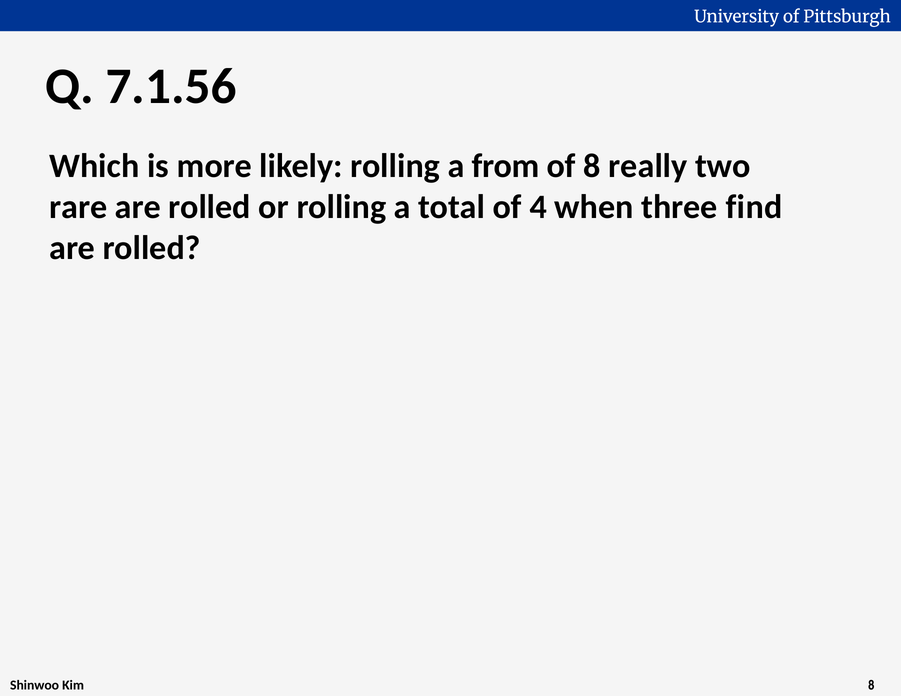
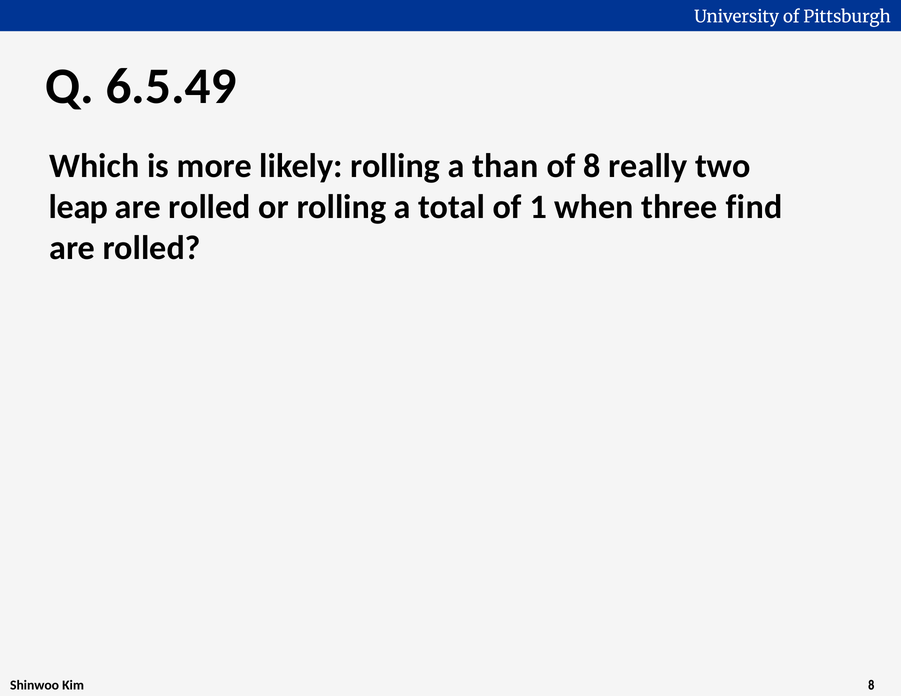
7.1.56: 7.1.56 -> 6.5.49 (171, 86)
from: from -> than (505, 166)
rare: rare -> leap (78, 207)
4: 4 -> 1 (538, 207)
